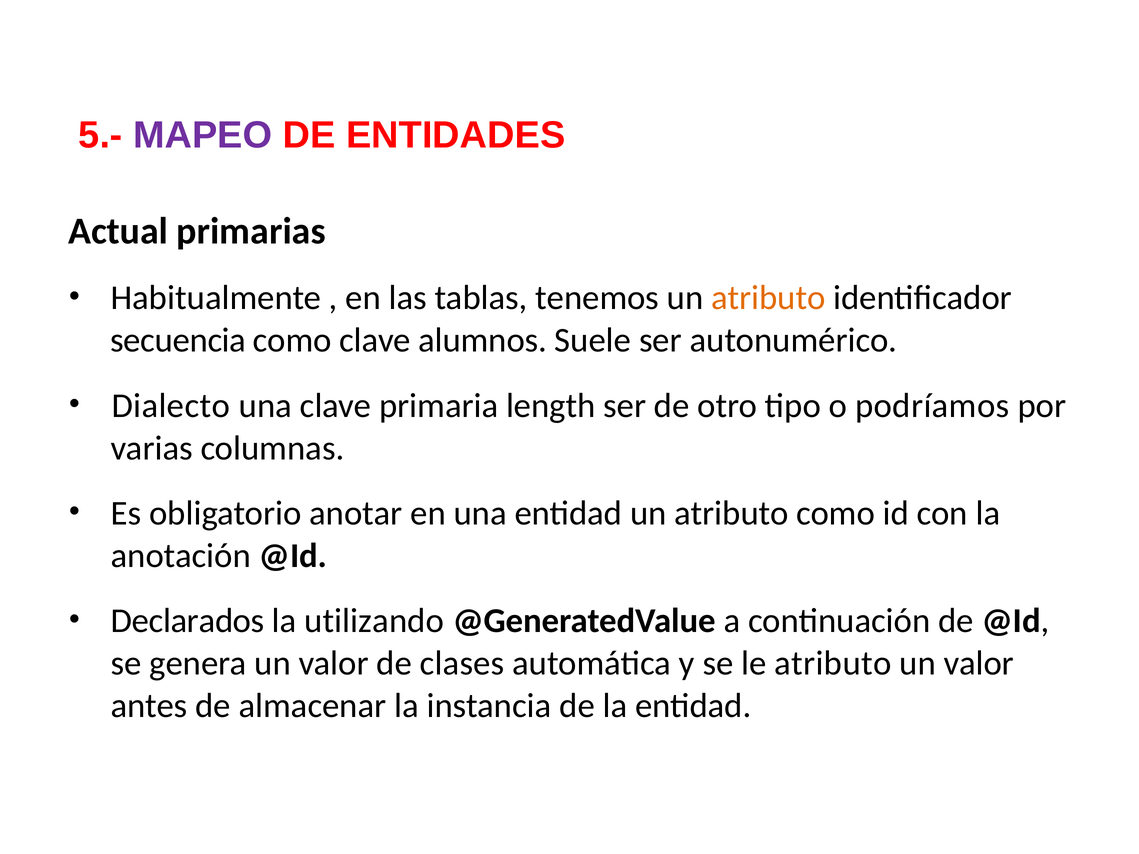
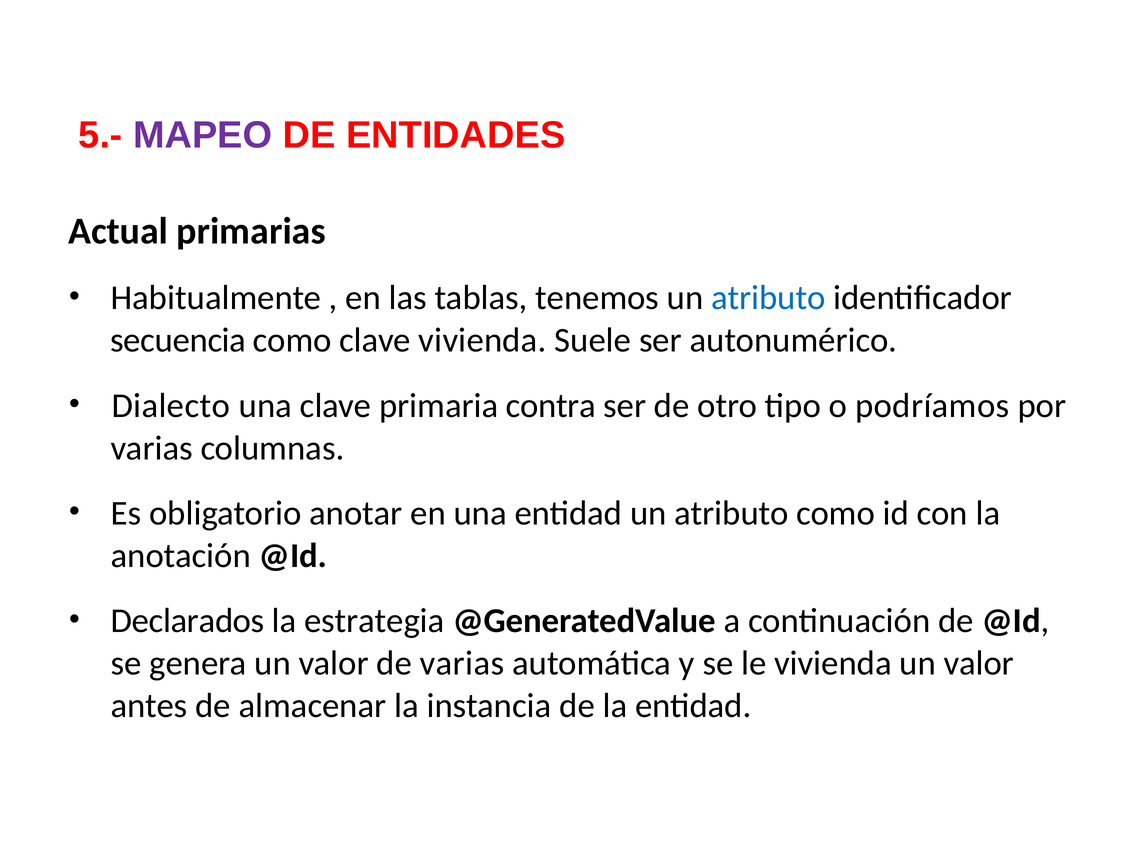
atributo colour: orange -> blue (768, 298)
clave alumnos: alumnos -> vivienda (483, 341)
length: length -> contra (551, 406)
utilizando: utilizando -> estrategia (374, 621)
de clases: clases -> varias (462, 664)
le atributo: atributo -> vivienda (833, 664)
